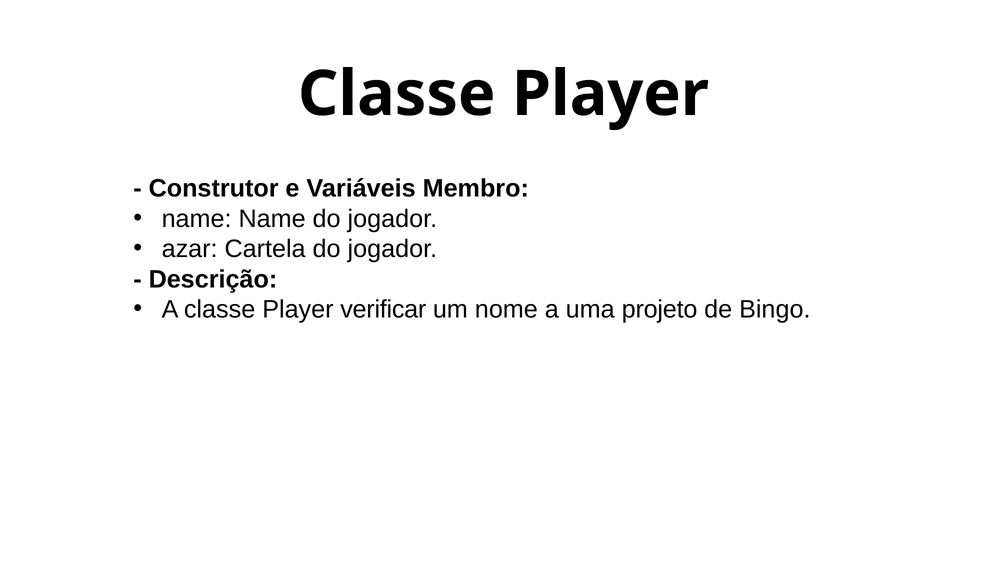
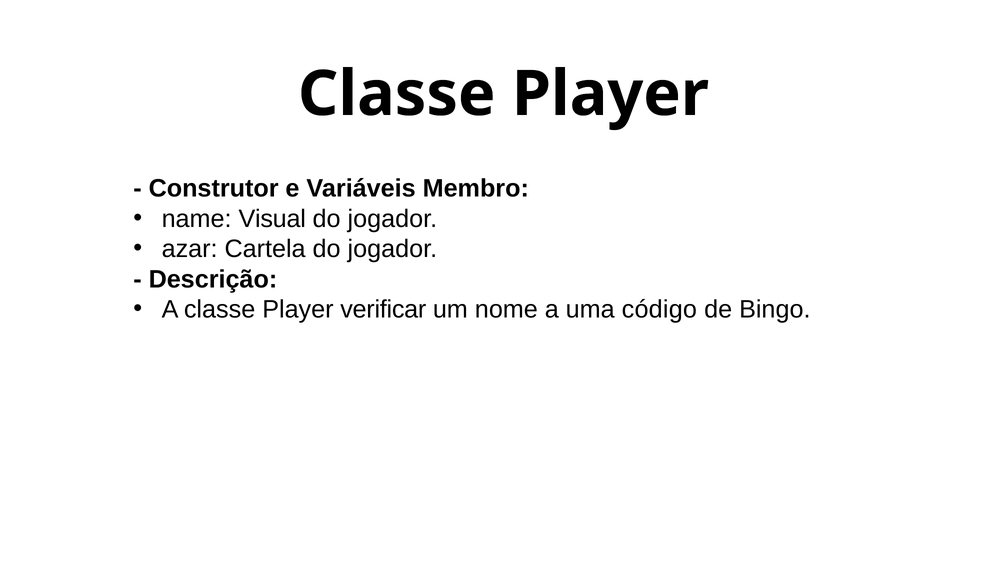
name Name: Name -> Visual (272, 219)
projeto: projeto -> código (659, 309)
